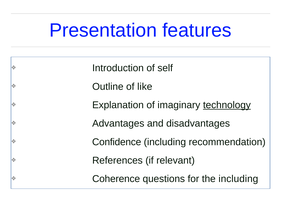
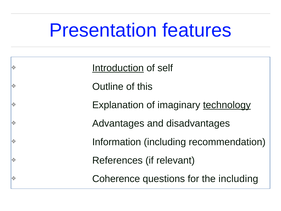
Introduction underline: none -> present (118, 68)
like: like -> this (145, 86)
Confidence: Confidence -> Information (117, 142)
